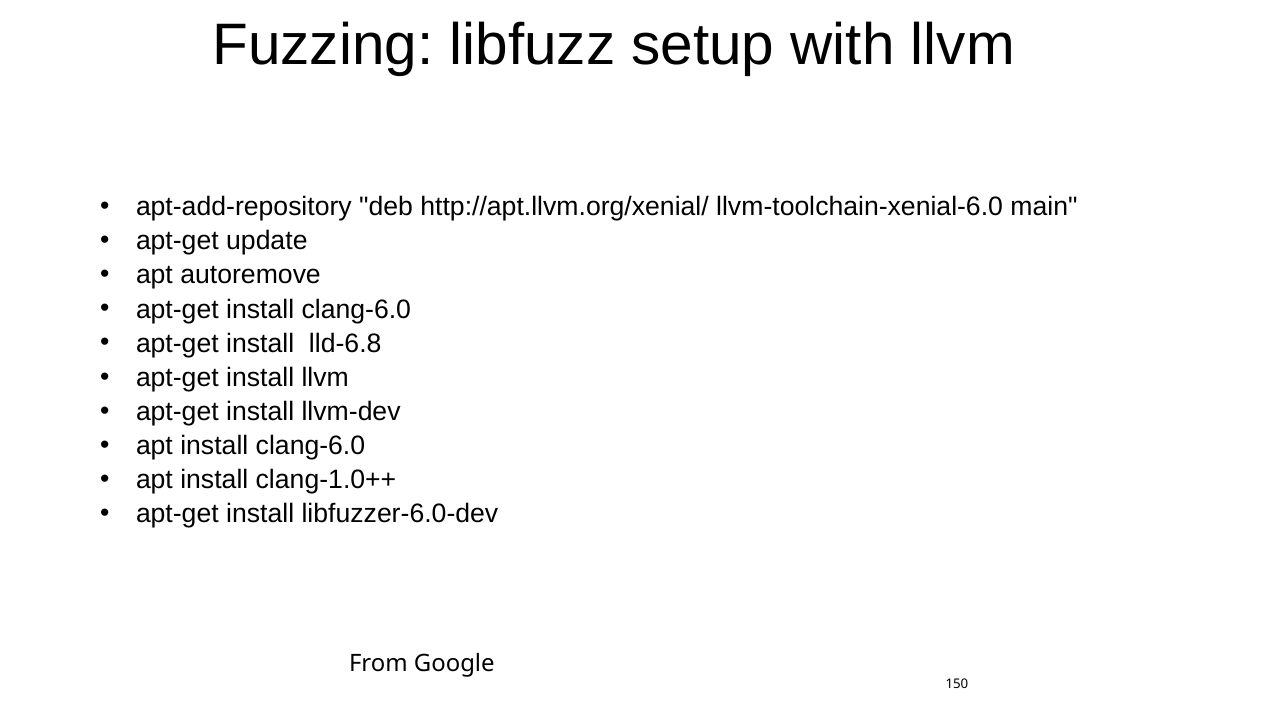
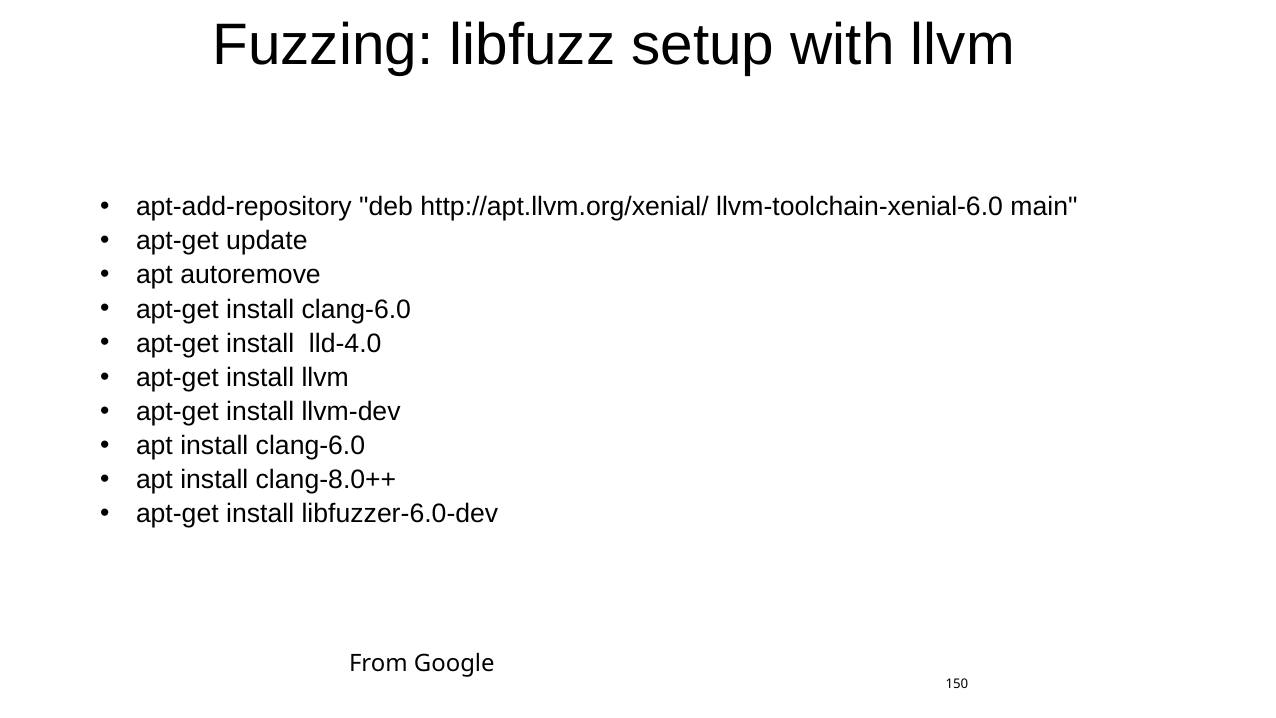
lld-6.8: lld-6.8 -> lld-4.0 (345, 343)
clang-1.0++: clang-1.0++ -> clang-8.0++ (326, 479)
